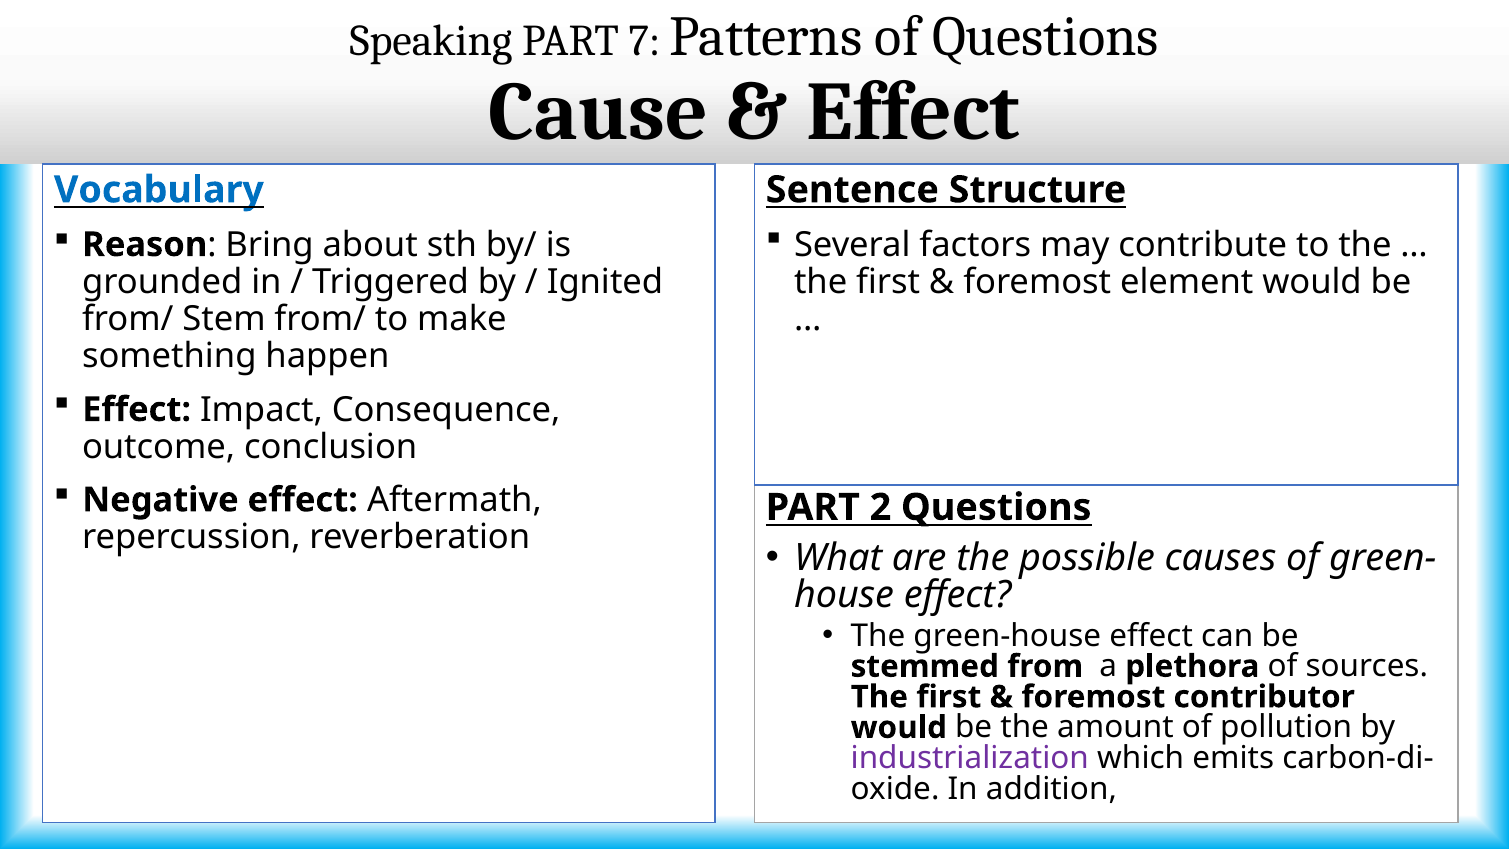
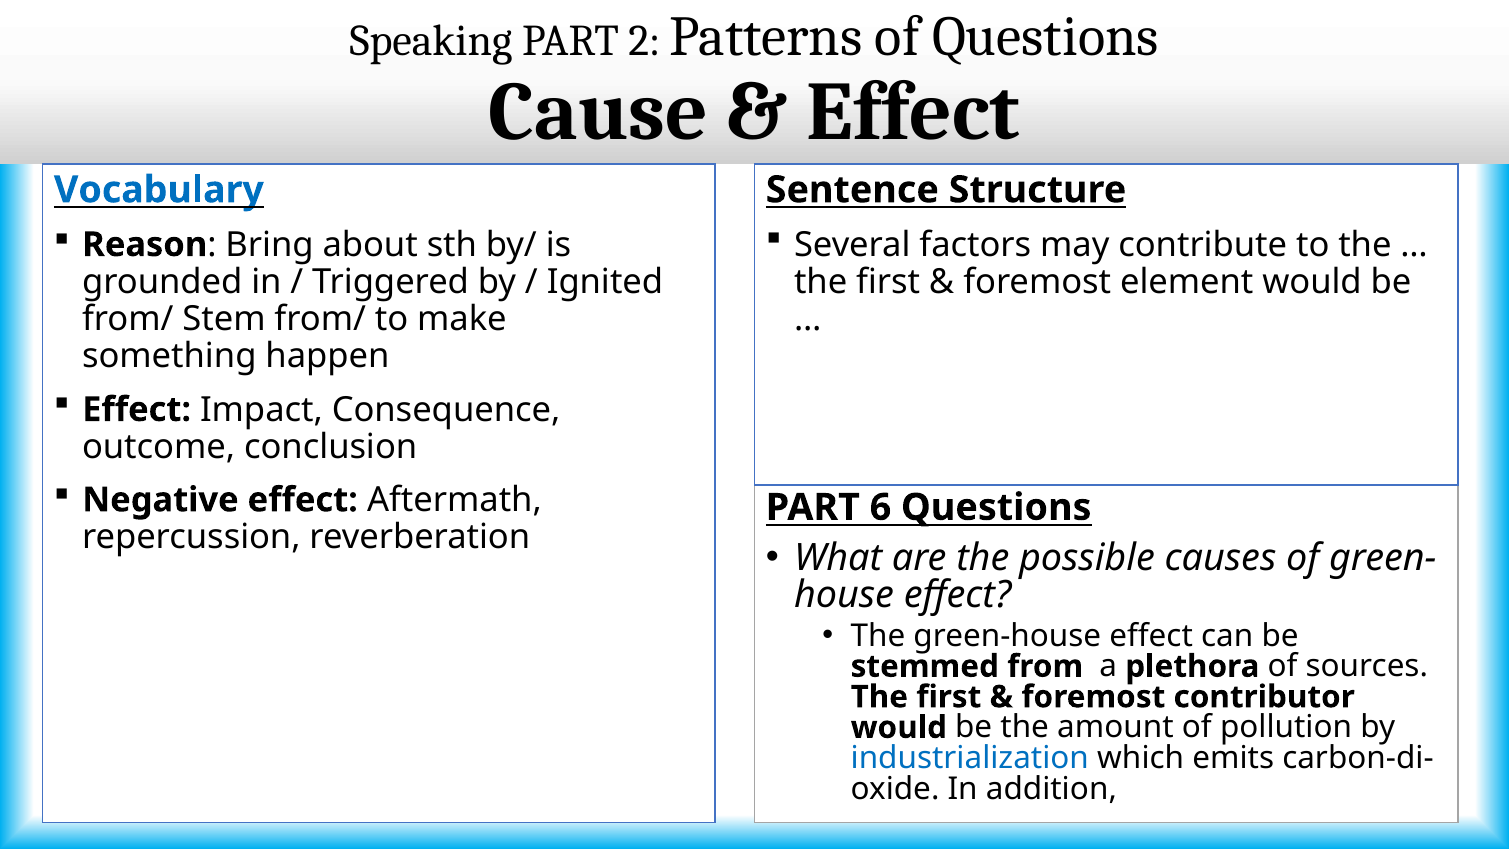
7: 7 -> 2 (644, 41)
2: 2 -> 6 (880, 507)
industrialization colour: purple -> blue (970, 758)
